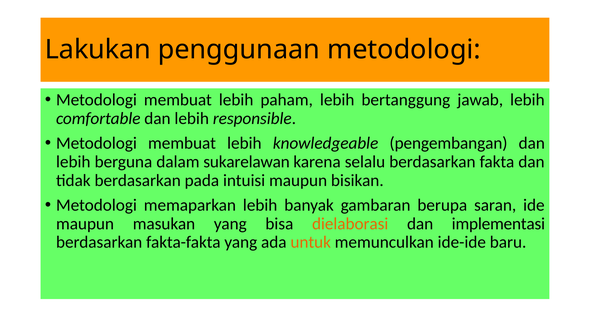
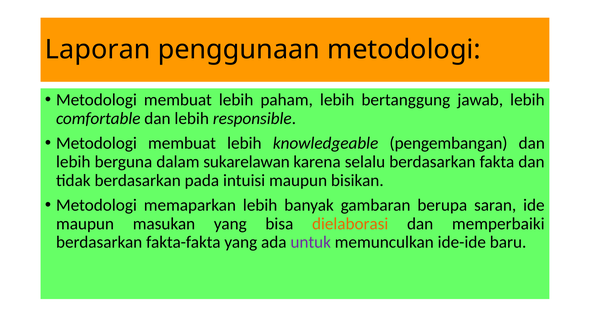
Lakukan: Lakukan -> Laporan (98, 50)
implementasi: implementasi -> memperbaiki (498, 224)
untuk colour: orange -> purple (311, 242)
